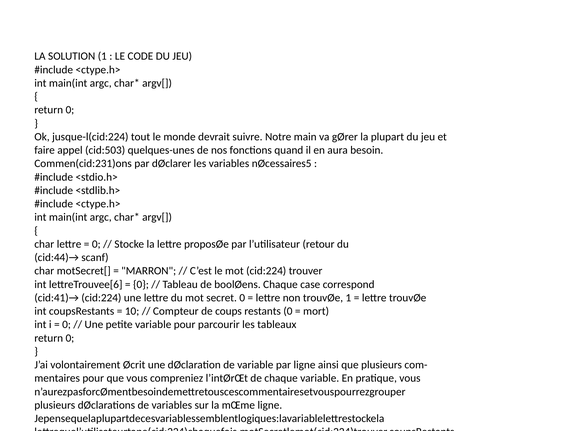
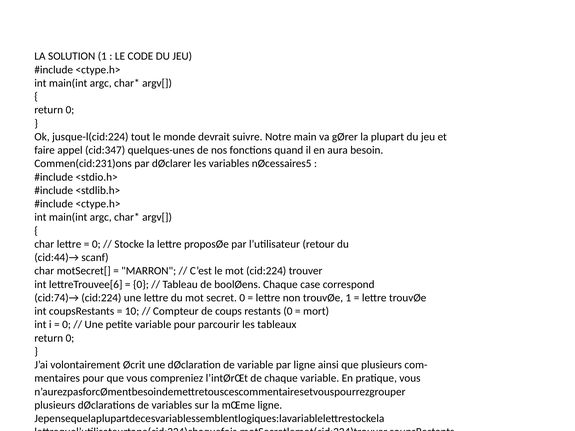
cid:503: cid:503 -> cid:347 (105, 150)
cid:41)→: cid:41)→ -> cid:74)→ (57, 298)
